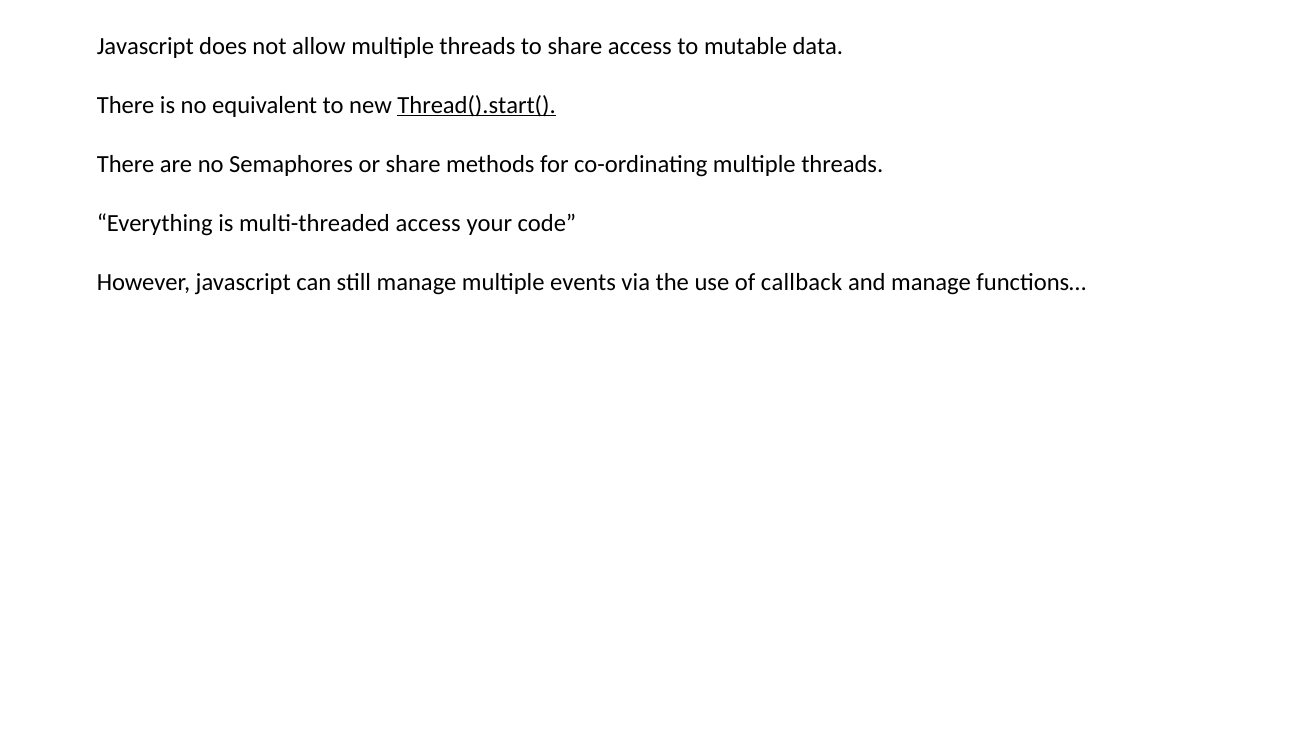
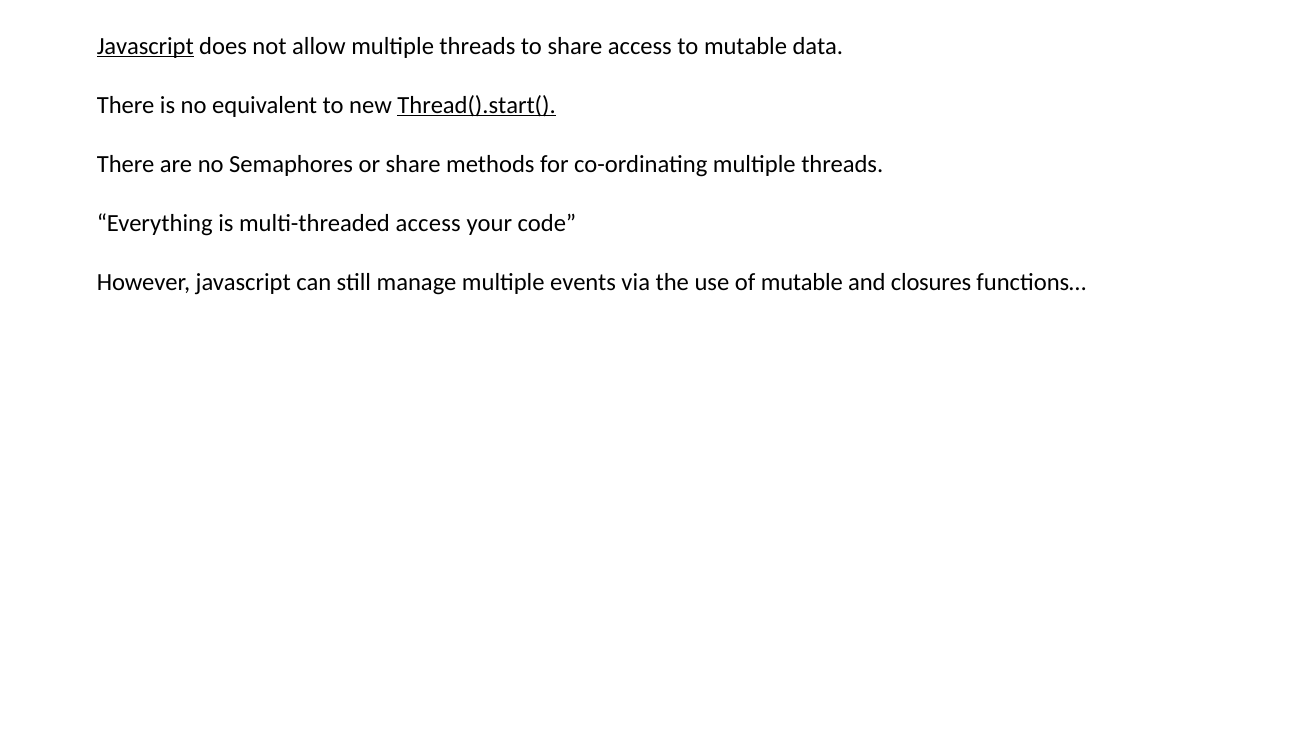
Javascript underline: none -> present (145, 46)
of callback: callback -> mutable (802, 282)
and manage: manage -> closures (931, 282)
